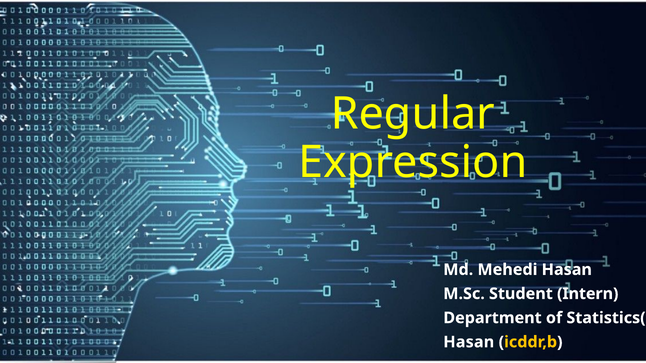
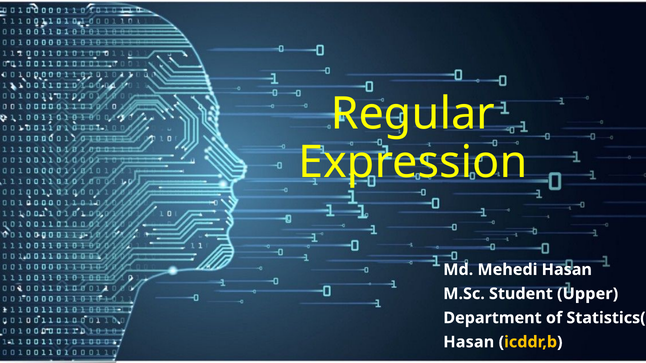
Intern: Intern -> Upper (588, 294)
